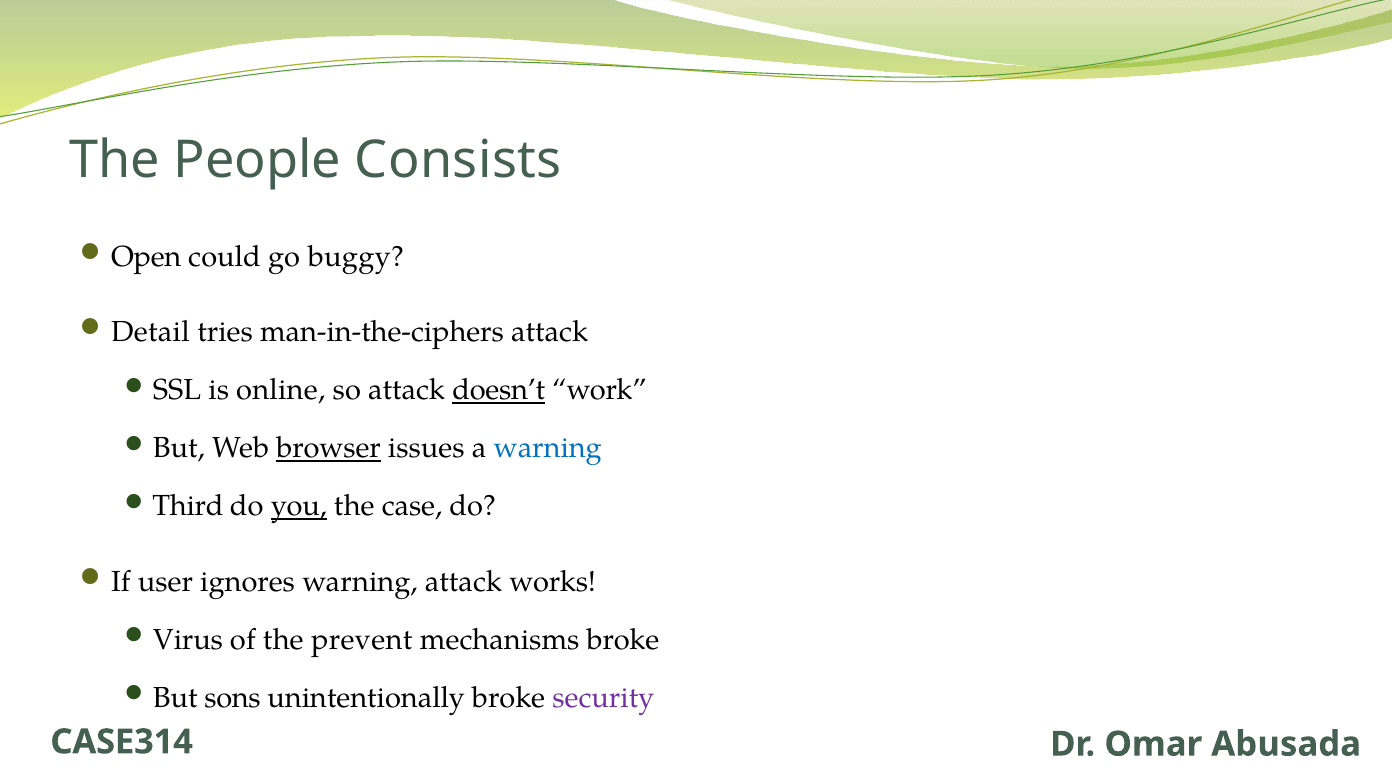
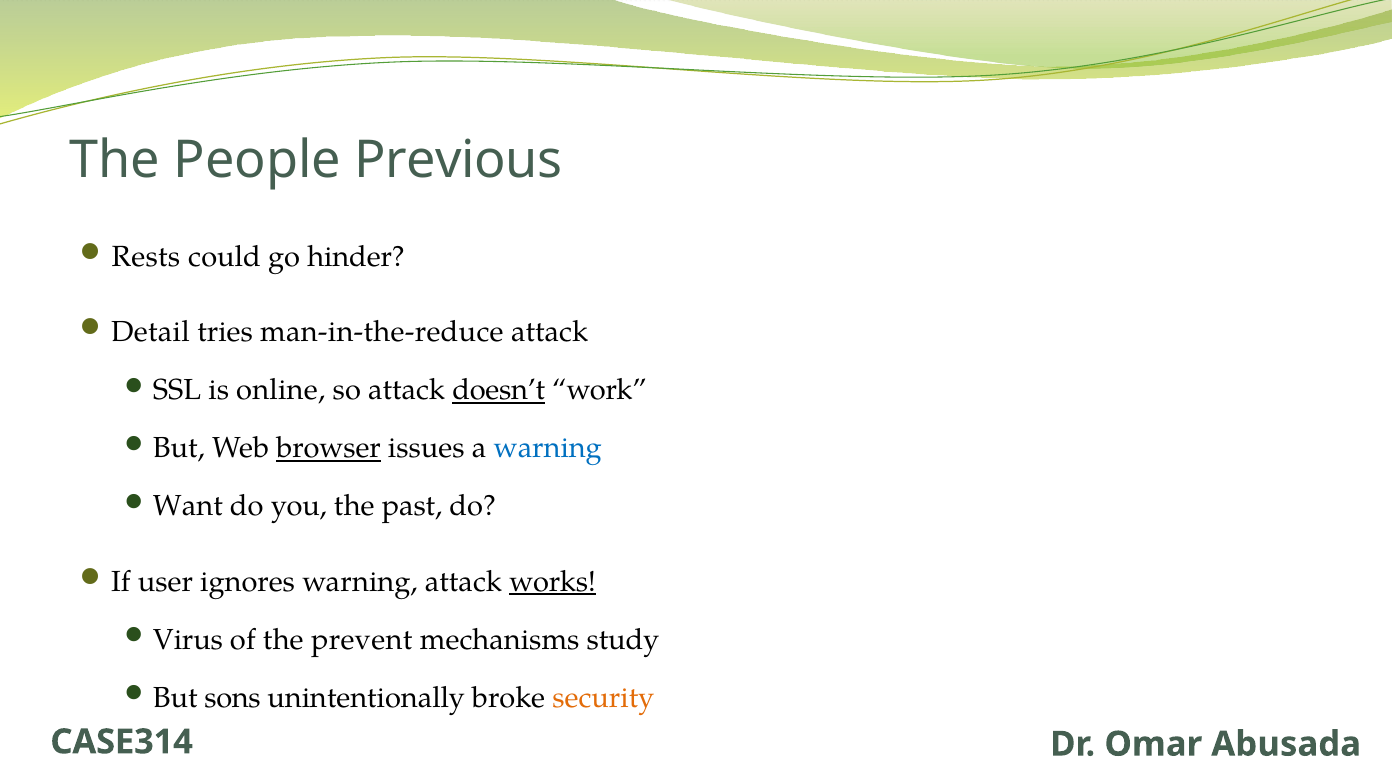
Consists: Consists -> Previous (459, 160)
Open: Open -> Rests (146, 257)
buggy: buggy -> hinder (356, 257)
man-in-the-ciphers: man-in-the-ciphers -> man-in-the-reduce (382, 332)
Third: Third -> Want (188, 506)
you underline: present -> none (299, 506)
case: case -> past (412, 506)
works underline: none -> present (553, 582)
mechanisms broke: broke -> study (623, 640)
security colour: purple -> orange (603, 698)
